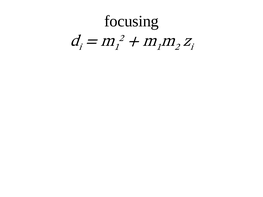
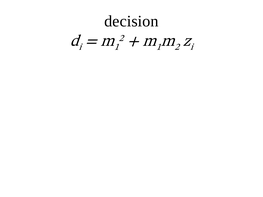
focusing: focusing -> decision (131, 21)
